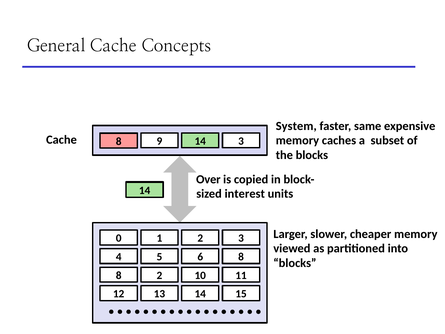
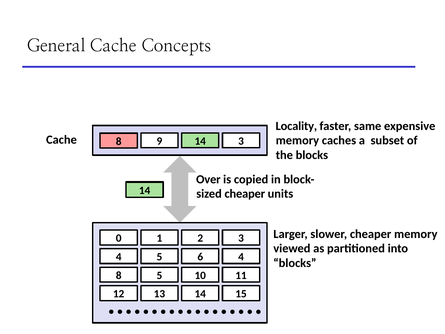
System: System -> Locality (296, 126)
interest: interest -> cheaper (245, 194)
6 8: 8 -> 4 (241, 257)
8 2: 2 -> 5 (159, 275)
